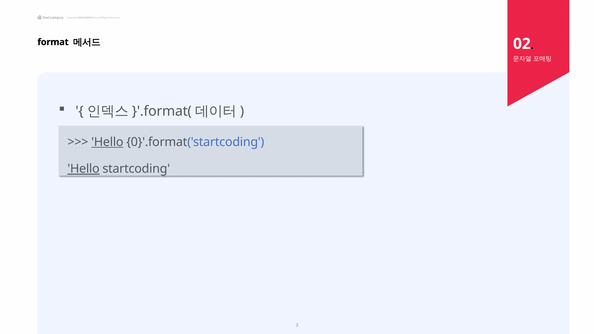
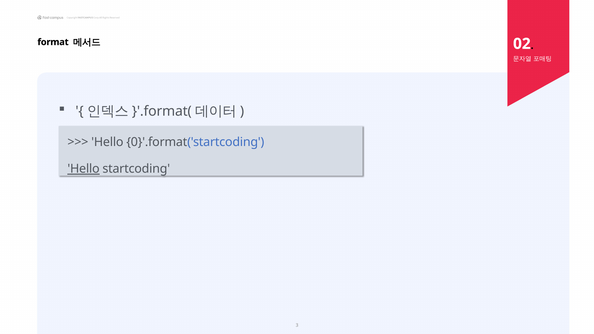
Hello underline: present -> none (107, 142)
